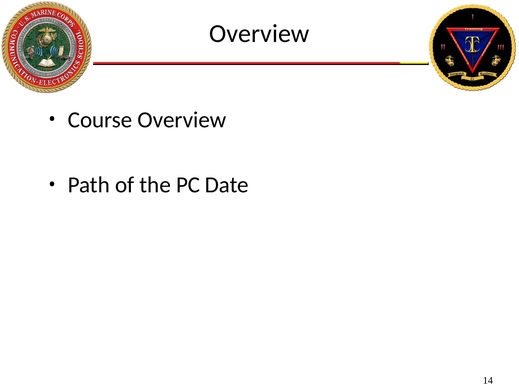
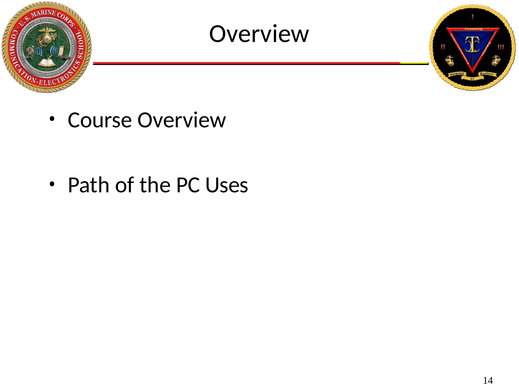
Date: Date -> Uses (227, 185)
